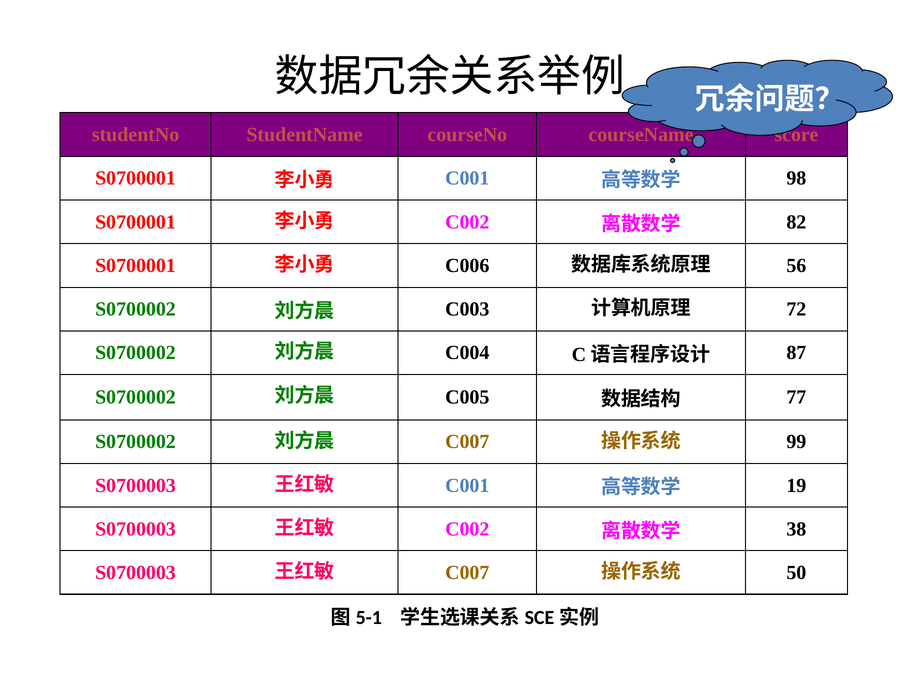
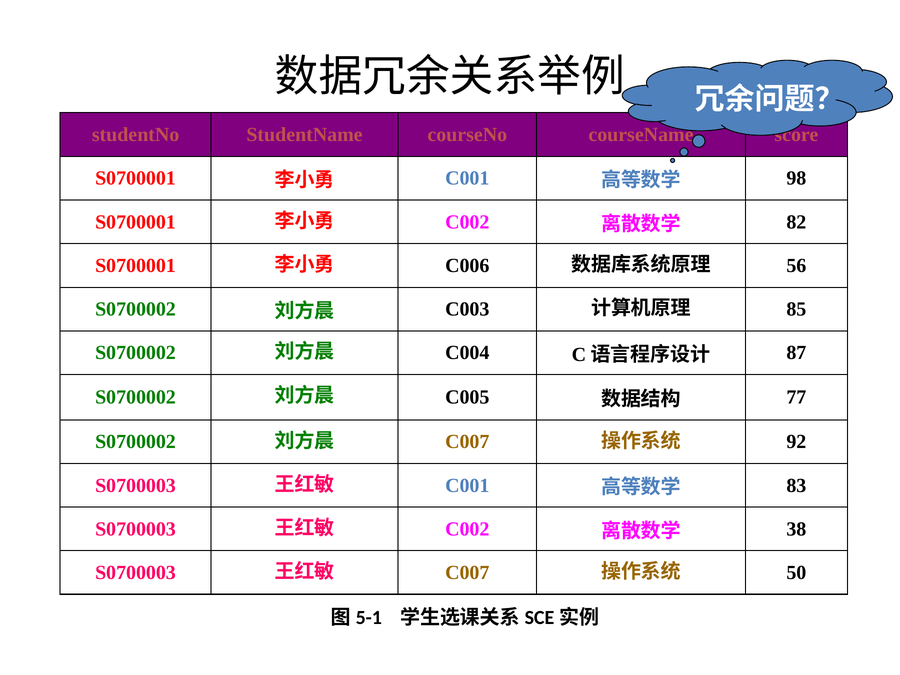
72: 72 -> 85 (796, 309)
99: 99 -> 92 (796, 442)
19: 19 -> 83 (796, 485)
